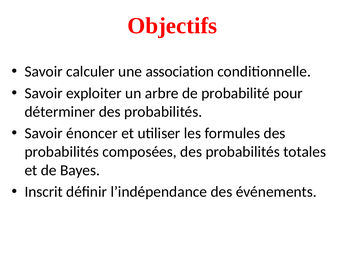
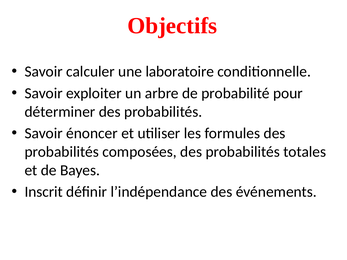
association: association -> laboratoire (180, 72)
